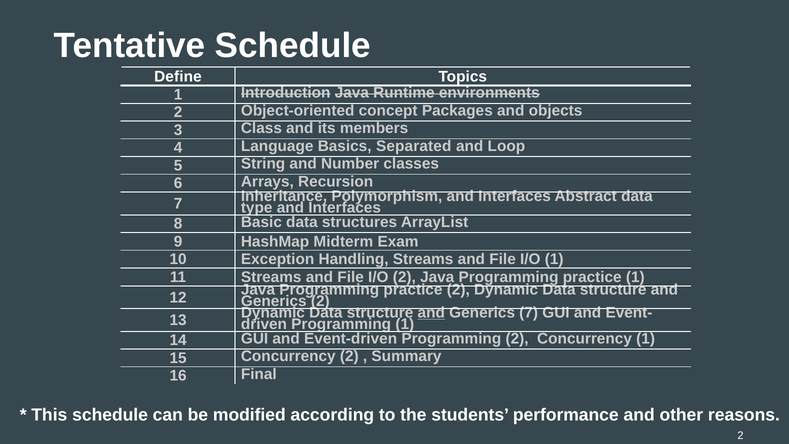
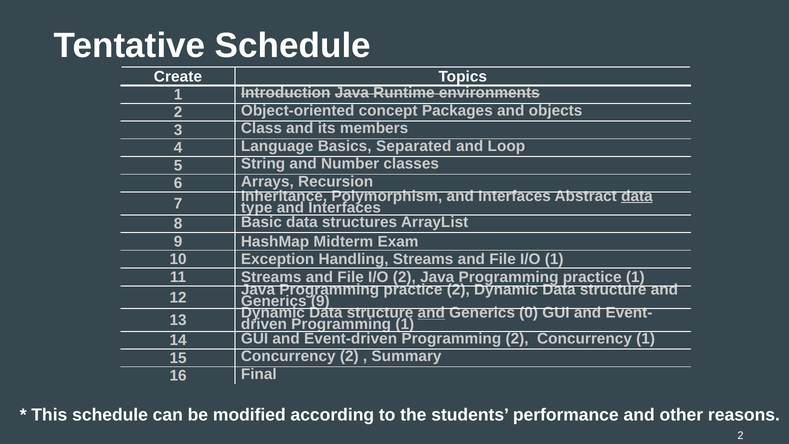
Define: Define -> Create (178, 77)
data underline: none -> present (637, 196)
Generics 2: 2 -> 9 (320, 301)
Generics 7: 7 -> 0 (529, 312)
